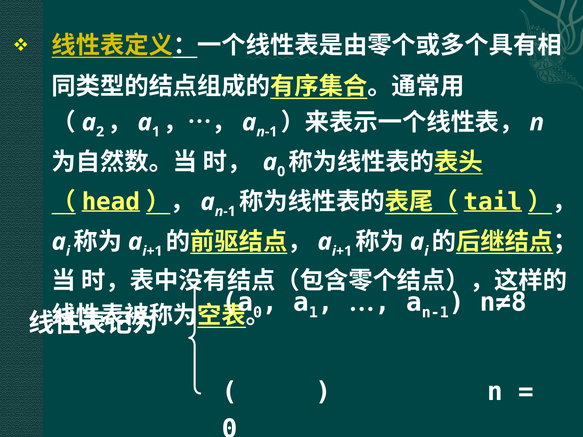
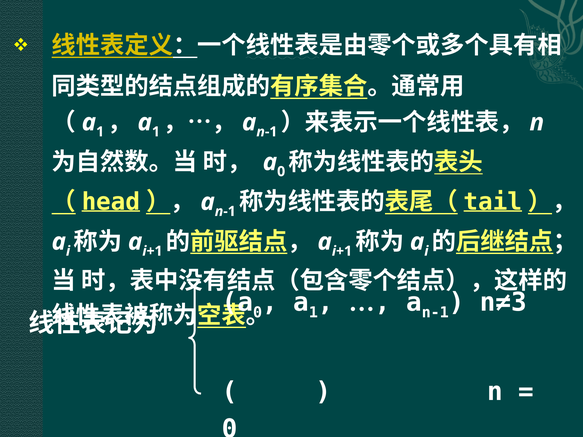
2: 2 -> 1 (100, 132)
n≠8: n≠8 -> n≠3 (503, 303)
